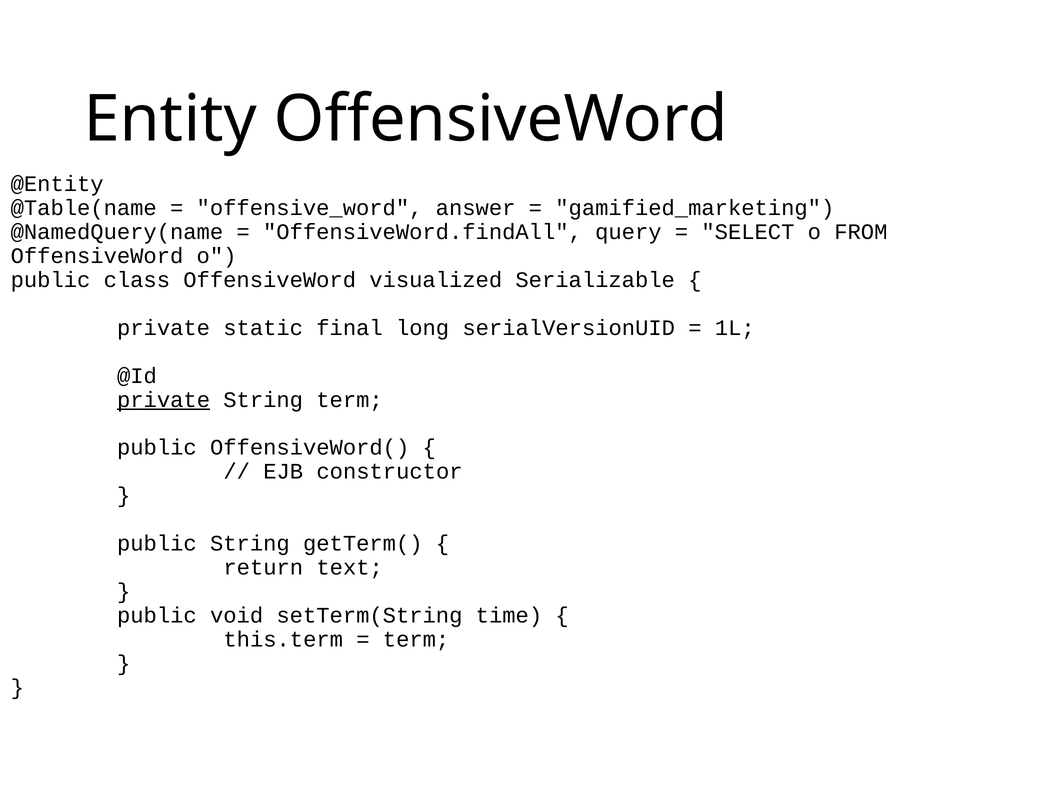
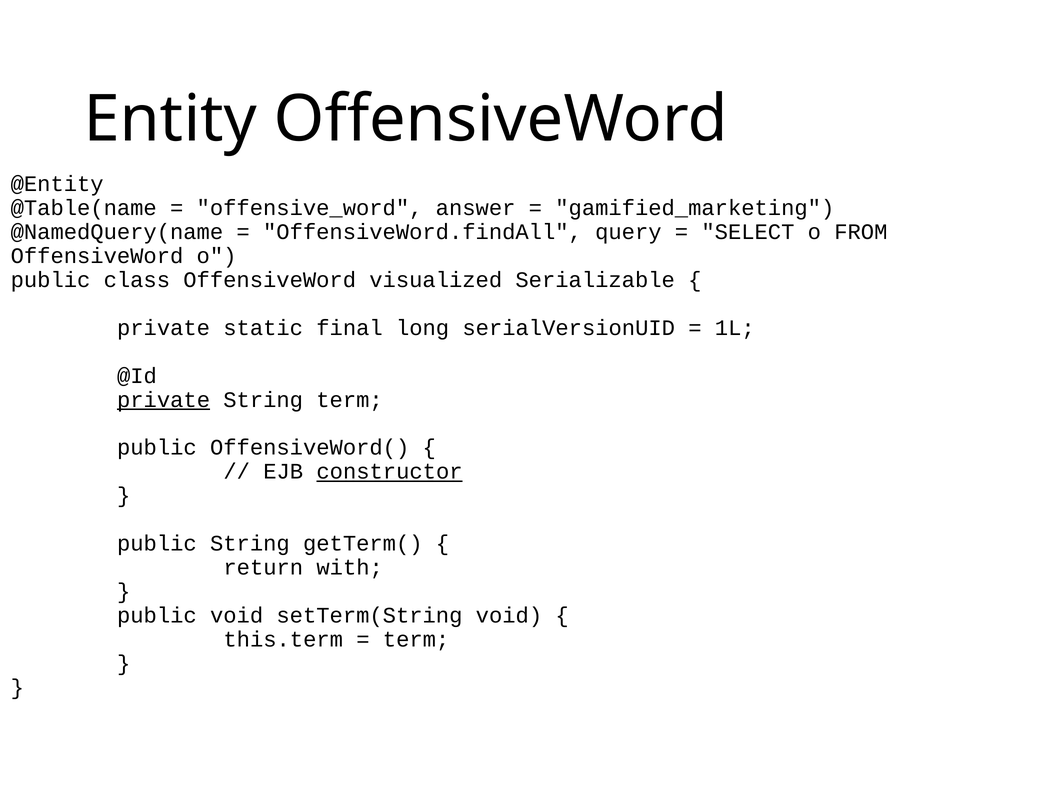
constructor underline: none -> present (390, 472)
text: text -> with (350, 567)
setTerm(String time: time -> void (509, 615)
